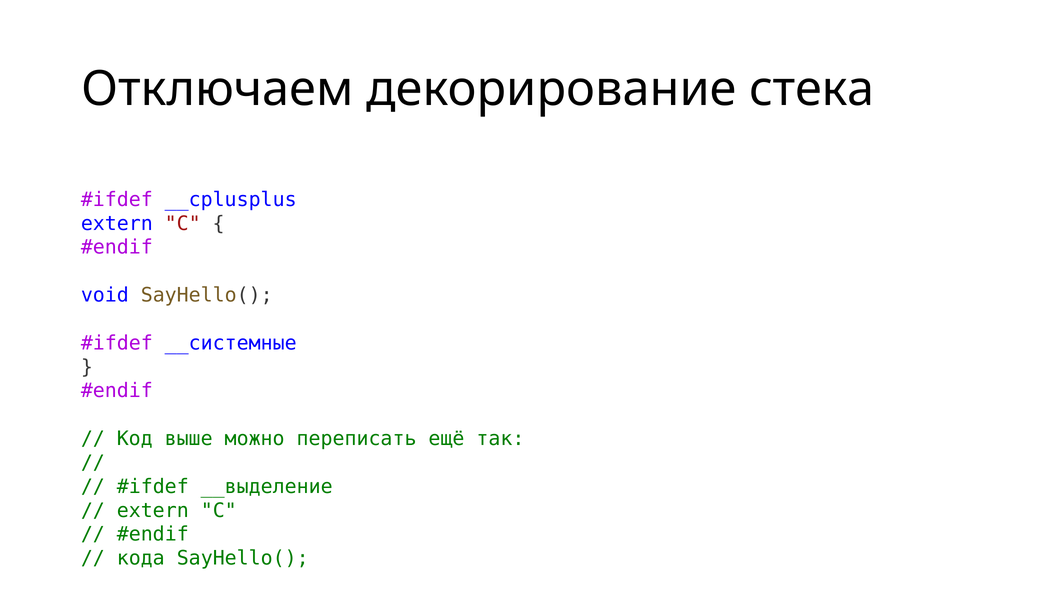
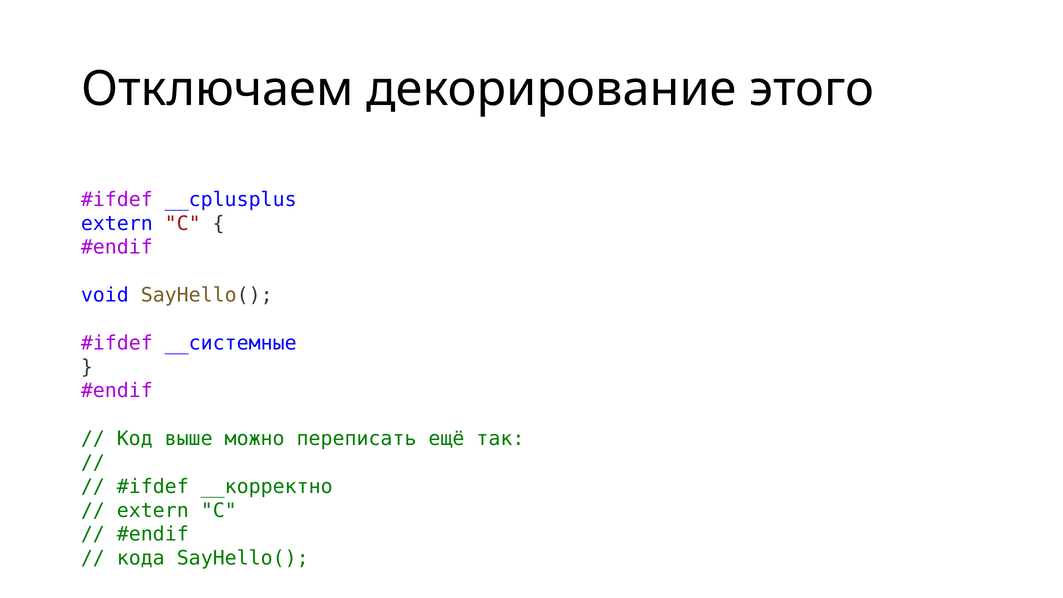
стека: стека -> этого (812, 89)
__выделение: __выделение -> __корректно (267, 486)
